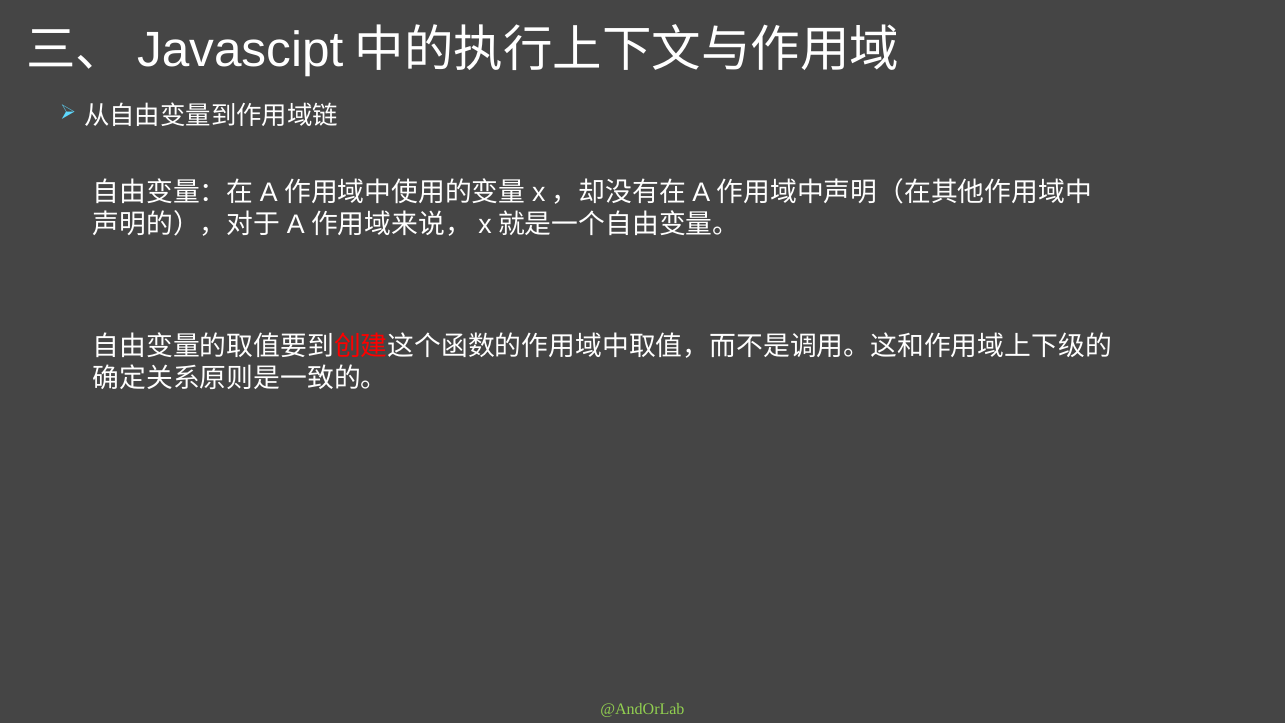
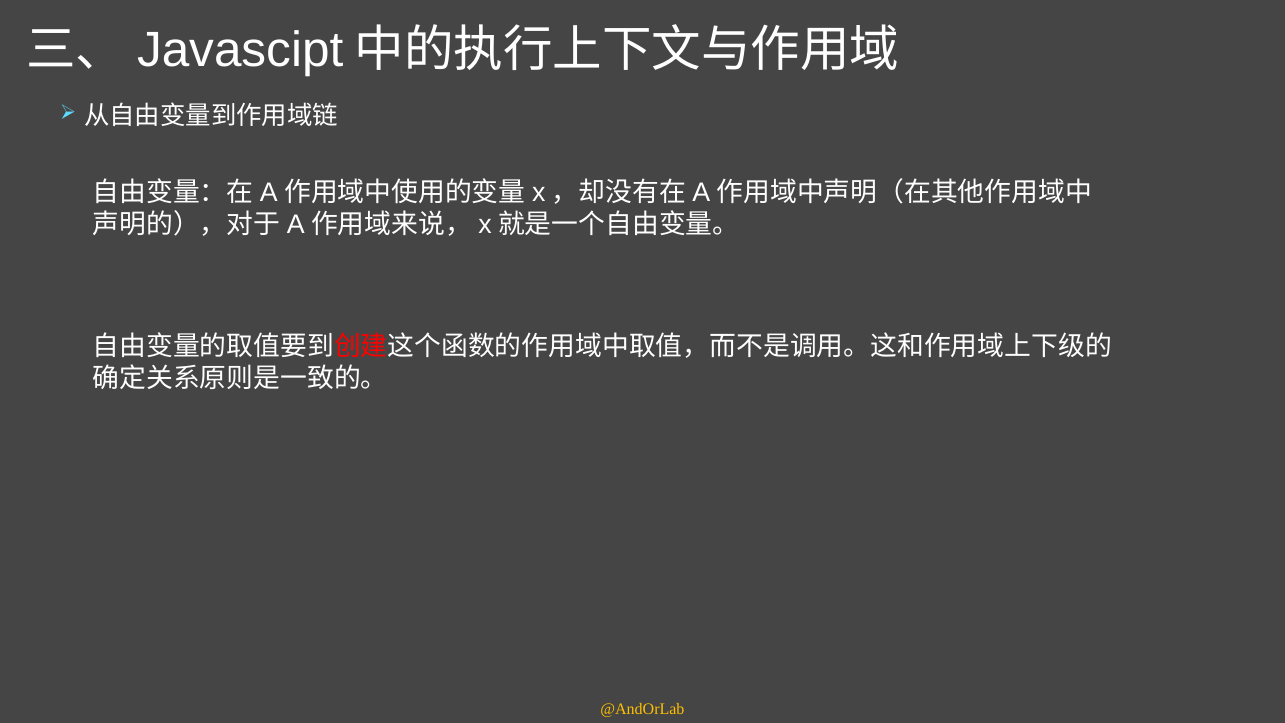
@AndOrLab colour: light green -> yellow (642, 709)
